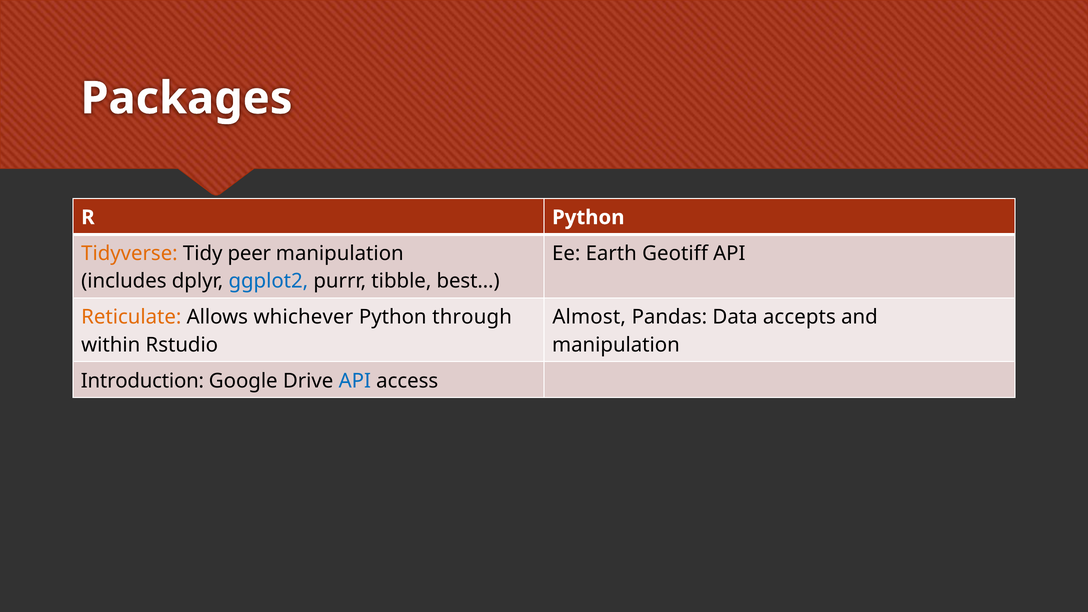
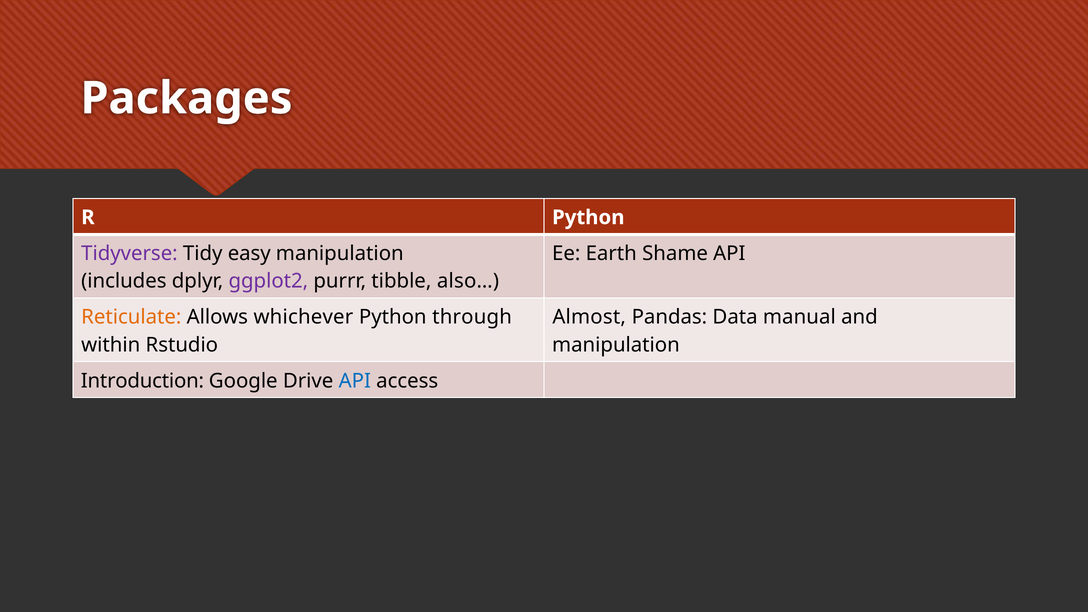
Tidyverse colour: orange -> purple (129, 253)
peer: peer -> easy (249, 253)
Geotiff: Geotiff -> Shame (675, 253)
ggplot2 colour: blue -> purple (268, 281)
best…: best… -> also… (468, 281)
accepts: accepts -> manual (799, 317)
